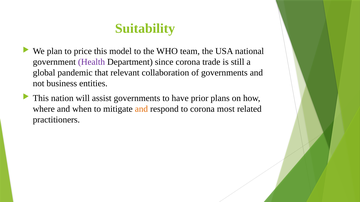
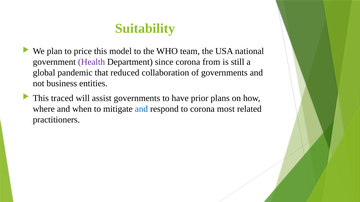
trade: trade -> from (211, 62)
relevant: relevant -> reduced (125, 73)
nation: nation -> traced (62, 98)
and colour: orange -> blue (141, 109)
